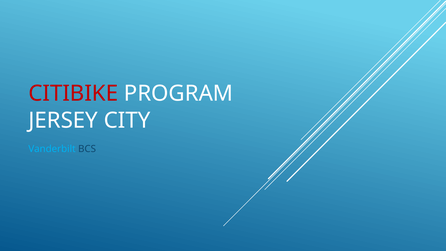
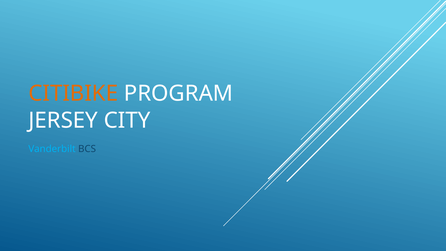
CITIBIKE colour: red -> orange (73, 94)
